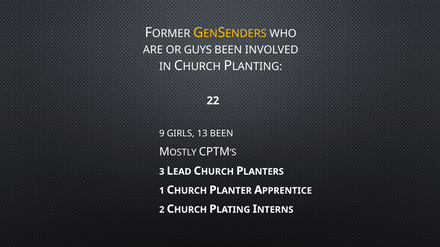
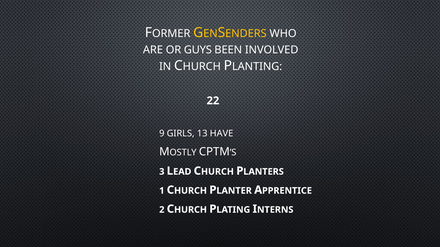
13 BEEN: BEEN -> HAVE (222, 134)
